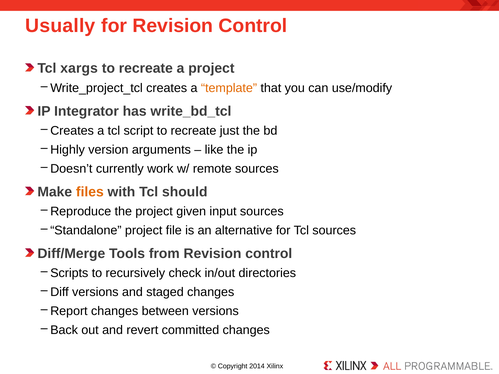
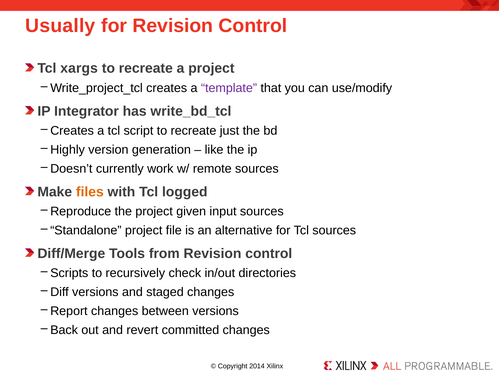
template colour: orange -> purple (229, 88)
arguments: arguments -> generation (161, 150)
should: should -> logged (185, 192)
